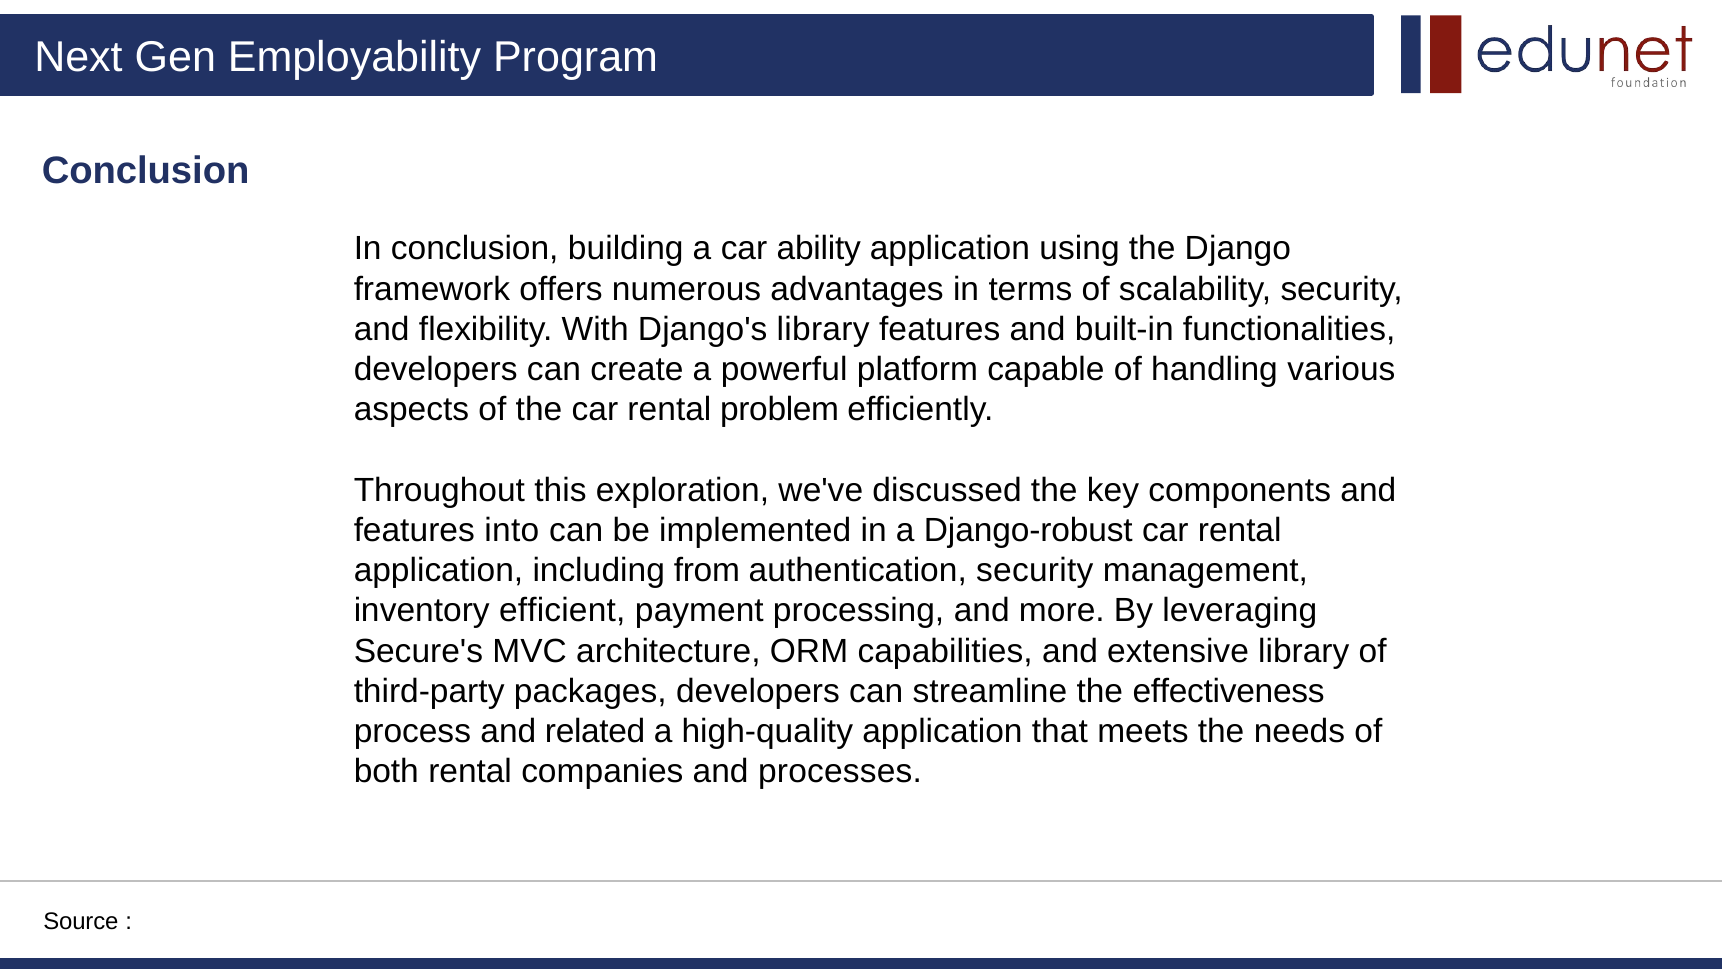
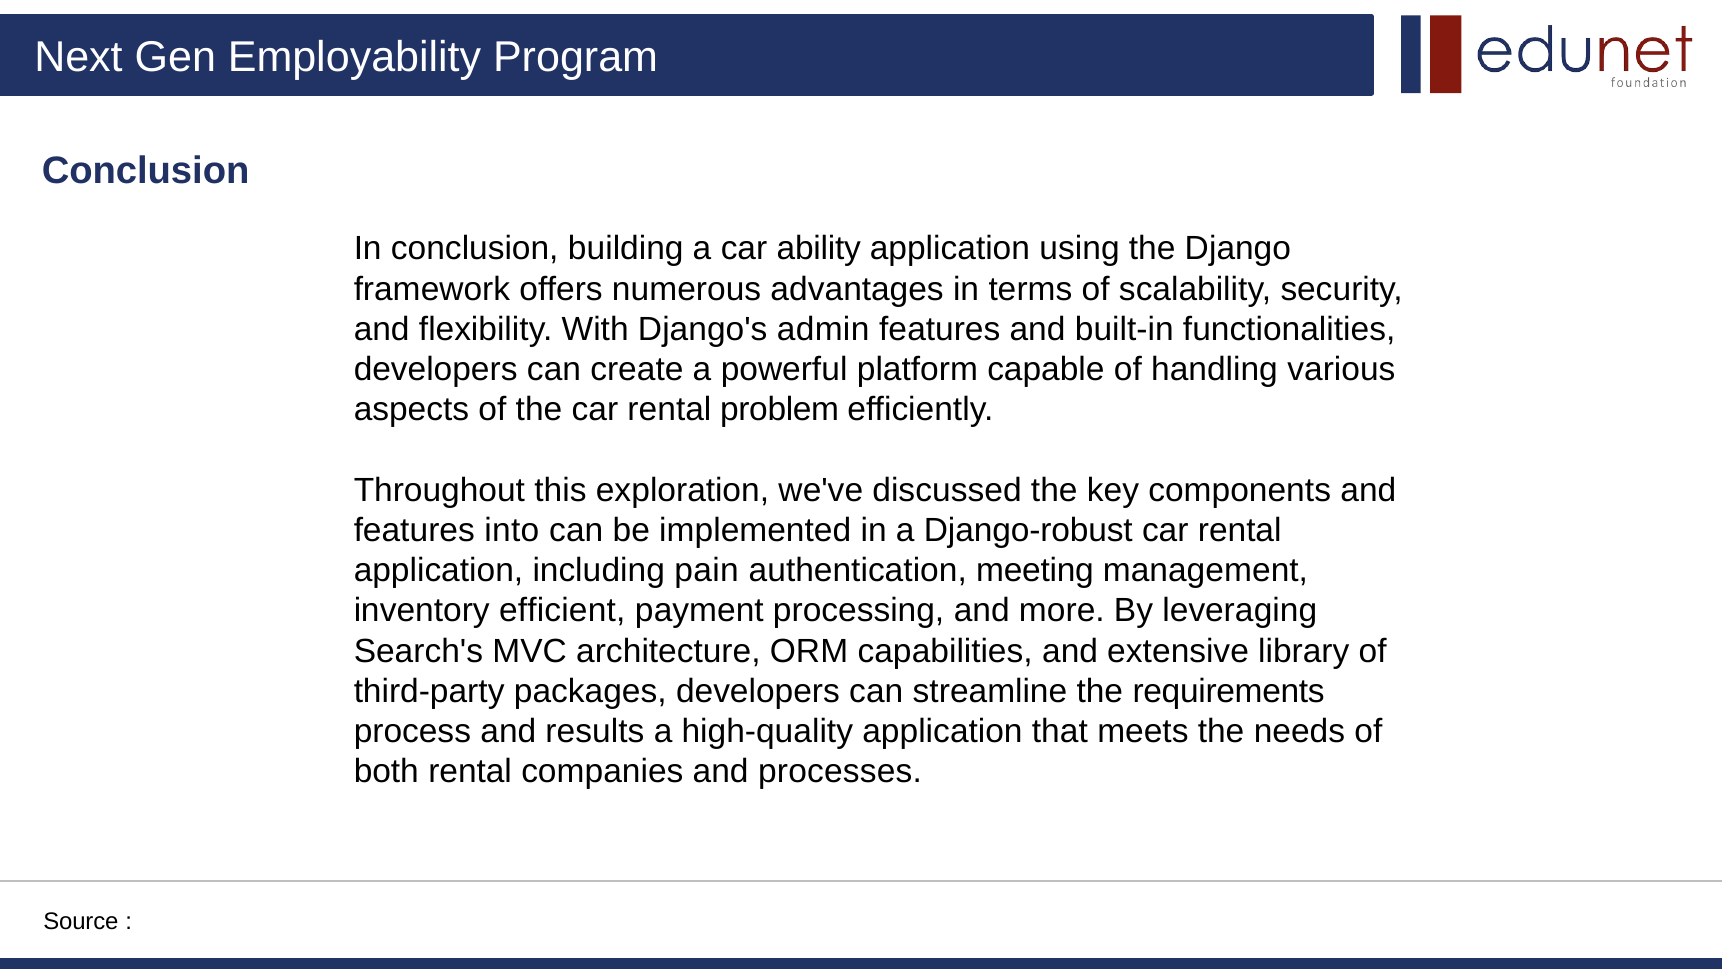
Django's library: library -> admin (823, 329)
from: from -> pain (707, 570)
authentication security: security -> meeting (1035, 570)
Secure's: Secure's -> Search's (418, 651)
effectiveness: effectiveness -> requirements (1229, 691)
related: related -> results (595, 731)
